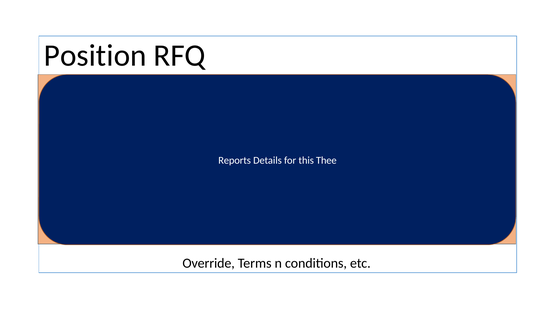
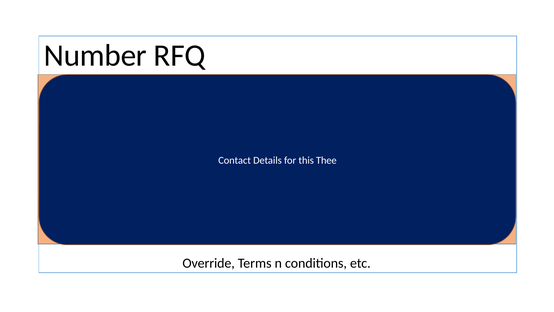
Position: Position -> Number (95, 55)
Reports: Reports -> Contact (235, 160)
